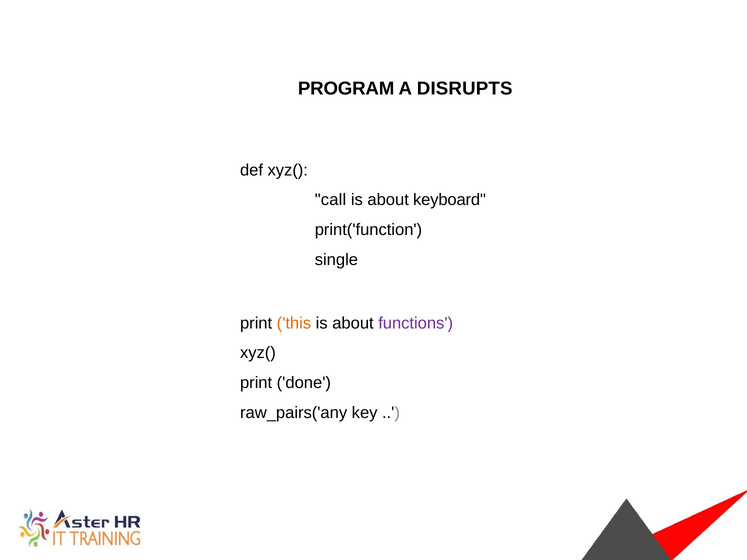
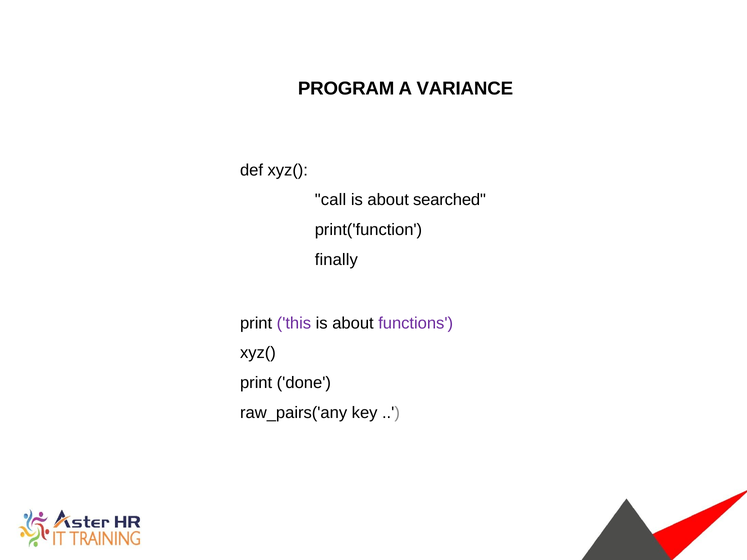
DISRUPTS: DISRUPTS -> VARIANCE (465, 88)
keyboard: keyboard -> searched (449, 200)
single: single -> finally (336, 260)
this colour: orange -> purple (294, 323)
